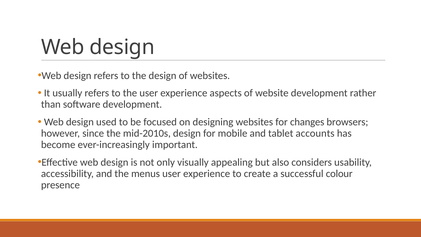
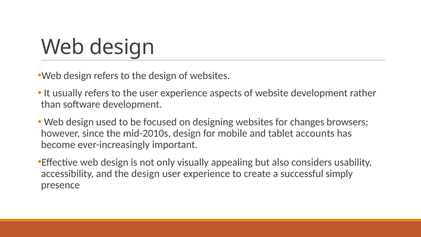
and the menus: menus -> design (145, 173)
colour: colour -> simply (339, 173)
